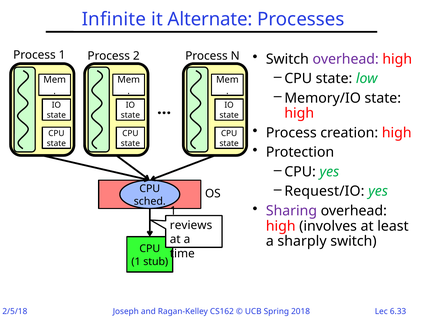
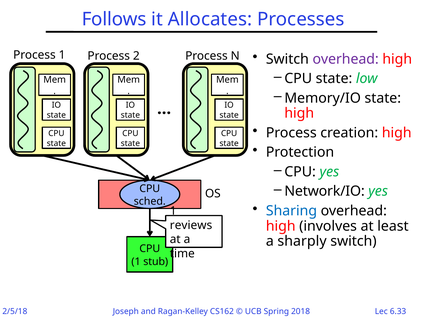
Infinite: Infinite -> Follows (114, 19)
Alternate: Alternate -> Allocates (210, 19)
Request/IO: Request/IO -> Network/IO (325, 191)
Sharing colour: purple -> blue (291, 210)
